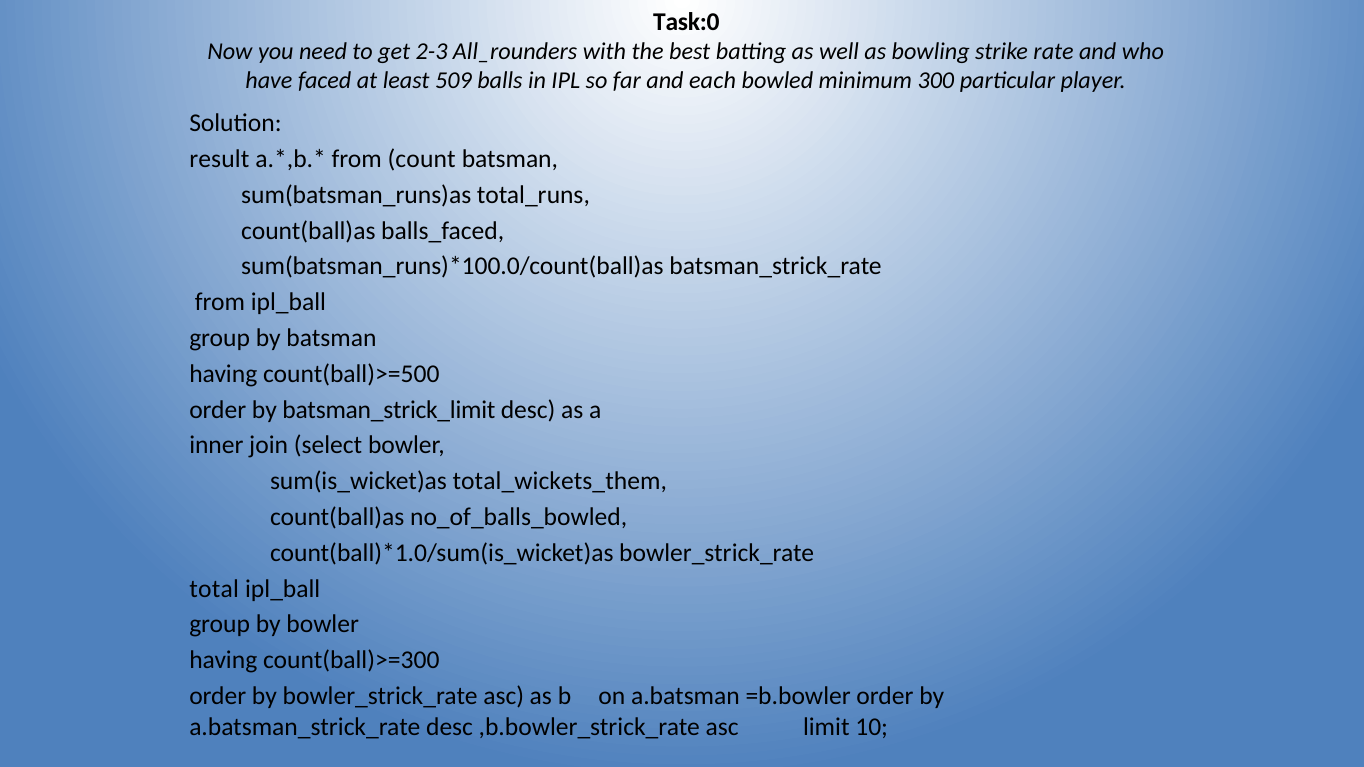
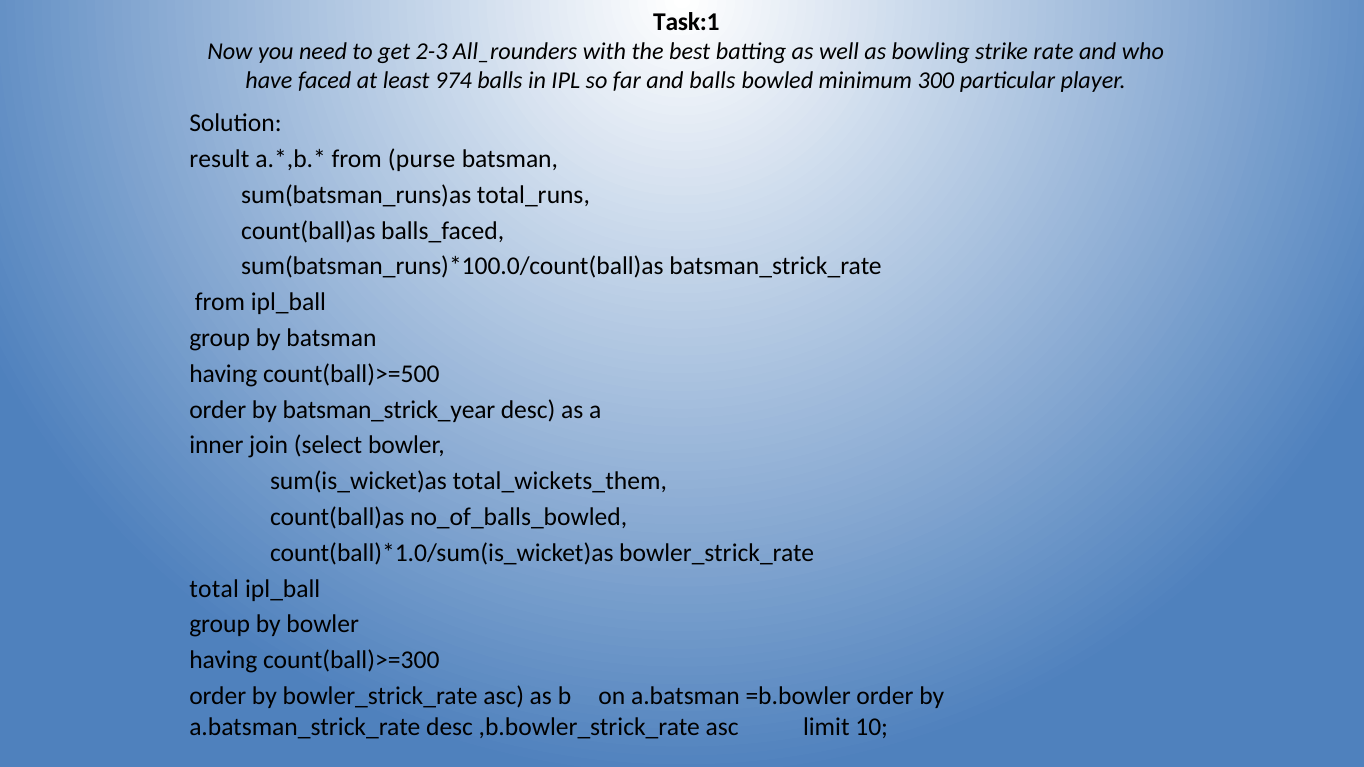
Task:0: Task:0 -> Task:1 (686, 22)
509: 509 -> 974 (453, 81)
and each: each -> balls (712, 81)
count: count -> purse (422, 159)
batsman_strick_limit: batsman_strick_limit -> batsman_strick_year (389, 410)
